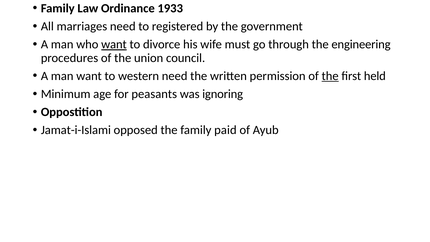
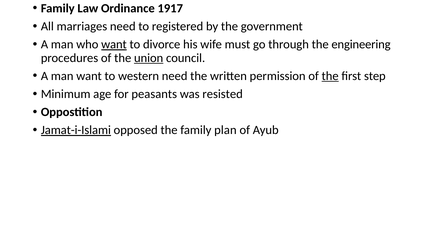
1933: 1933 -> 1917 (170, 8)
union underline: none -> present (149, 58)
held: held -> step (375, 76)
ignoring: ignoring -> resisted (223, 94)
Jamat-i-Islami underline: none -> present (76, 130)
paid: paid -> plan (225, 130)
